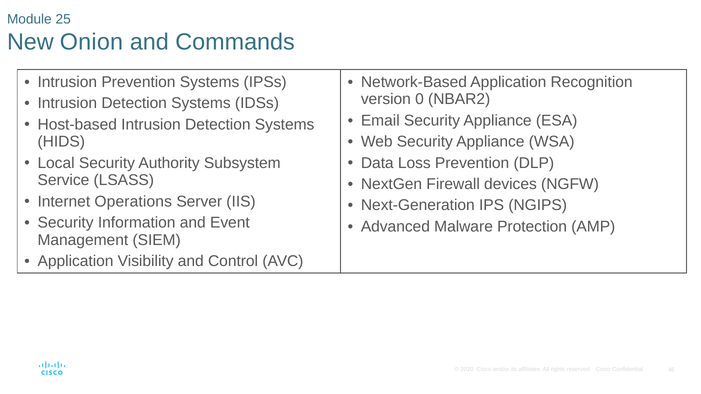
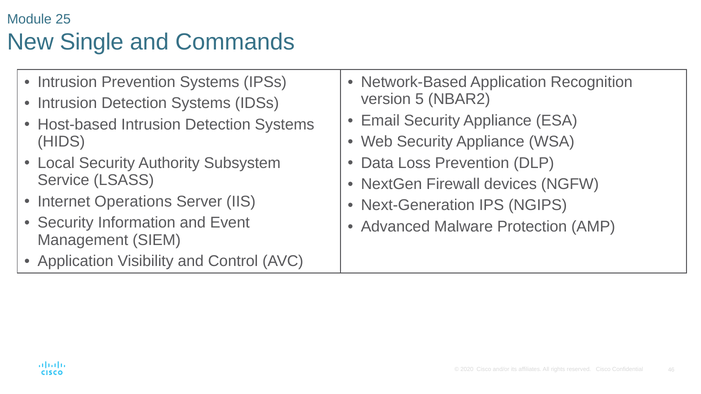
Onion: Onion -> Single (92, 42)
0: 0 -> 5 (419, 99)
